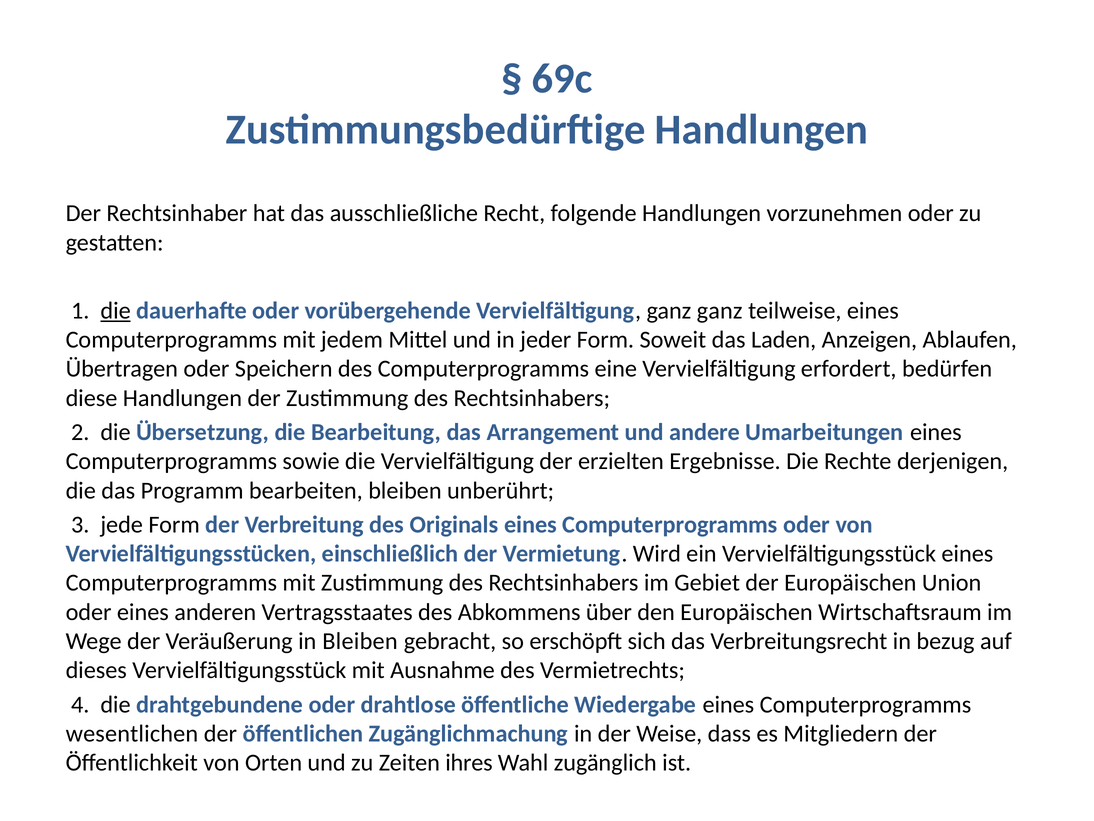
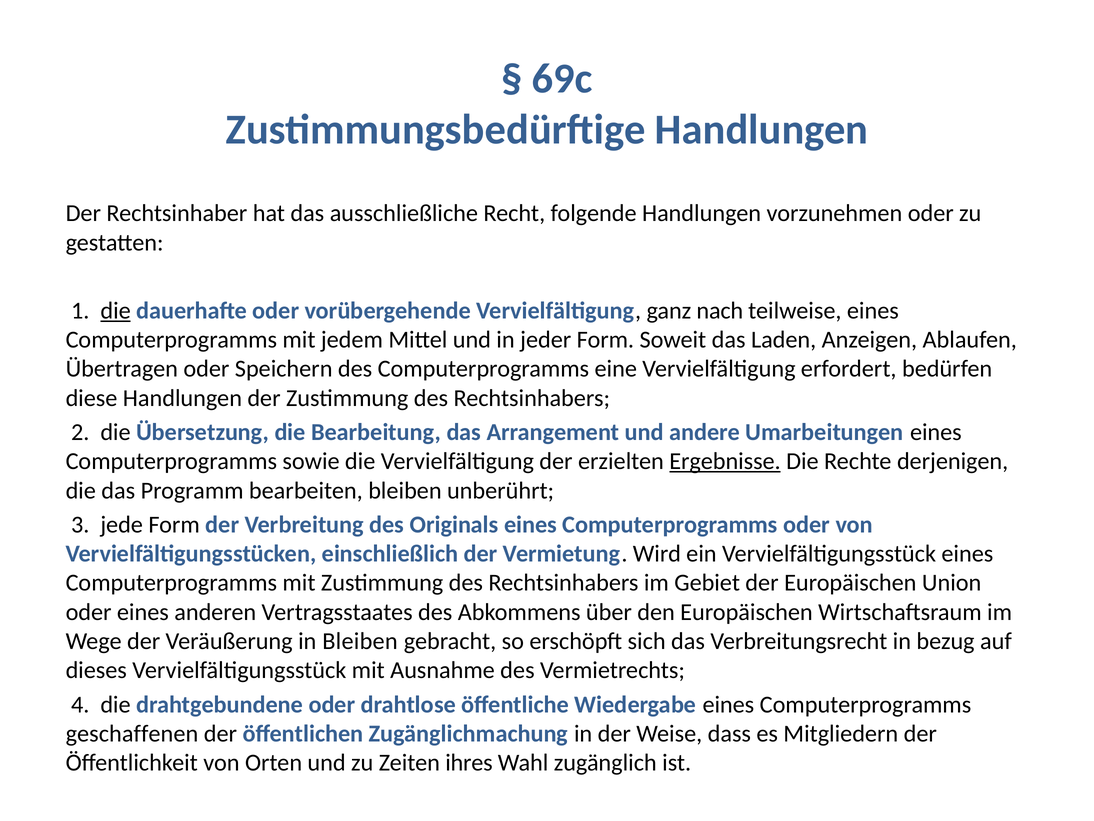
ganz ganz: ganz -> nach (720, 310)
Ergebnisse underline: none -> present (725, 461)
wesentlichen: wesentlichen -> geschaffenen (132, 733)
